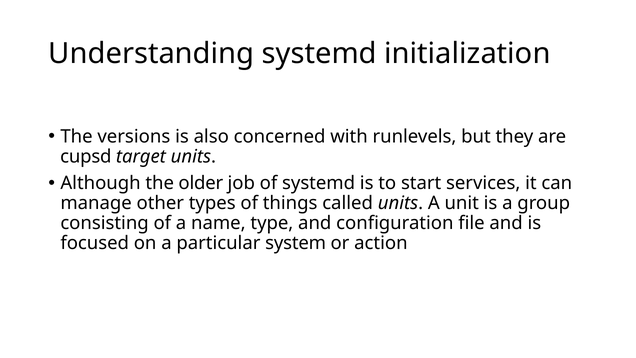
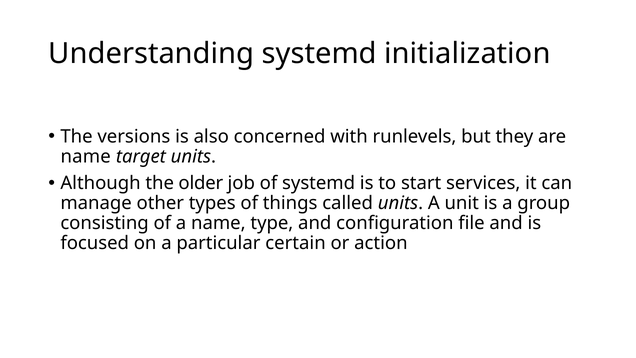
cupsd: cupsd -> name (86, 156)
system: system -> certain (296, 243)
